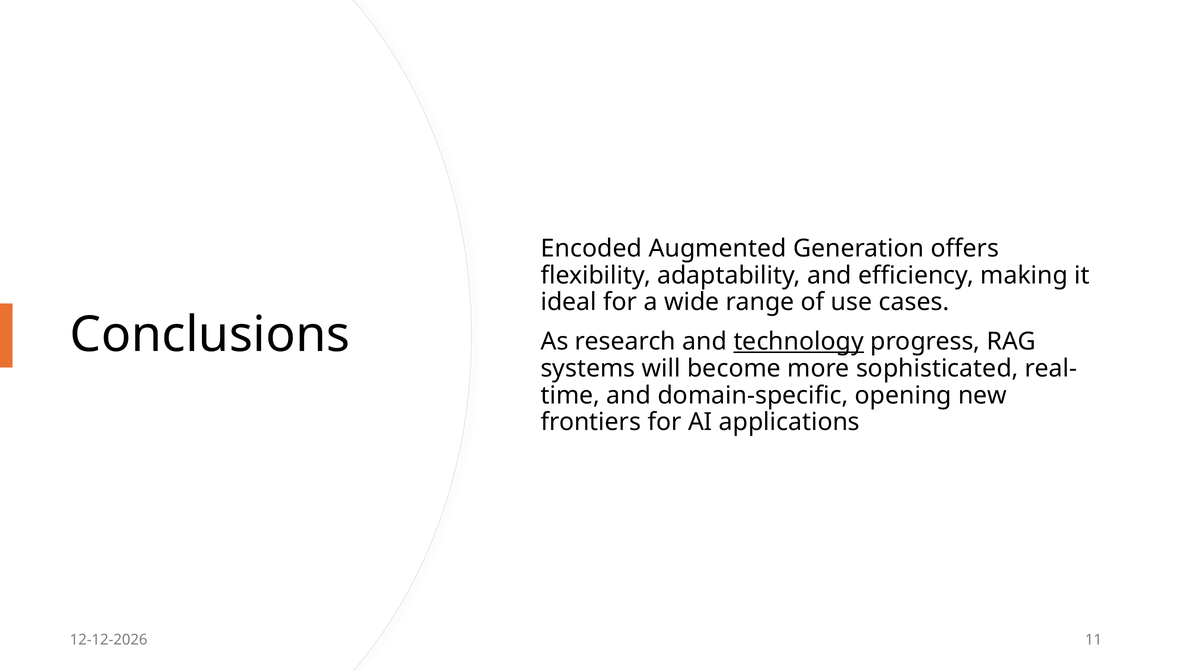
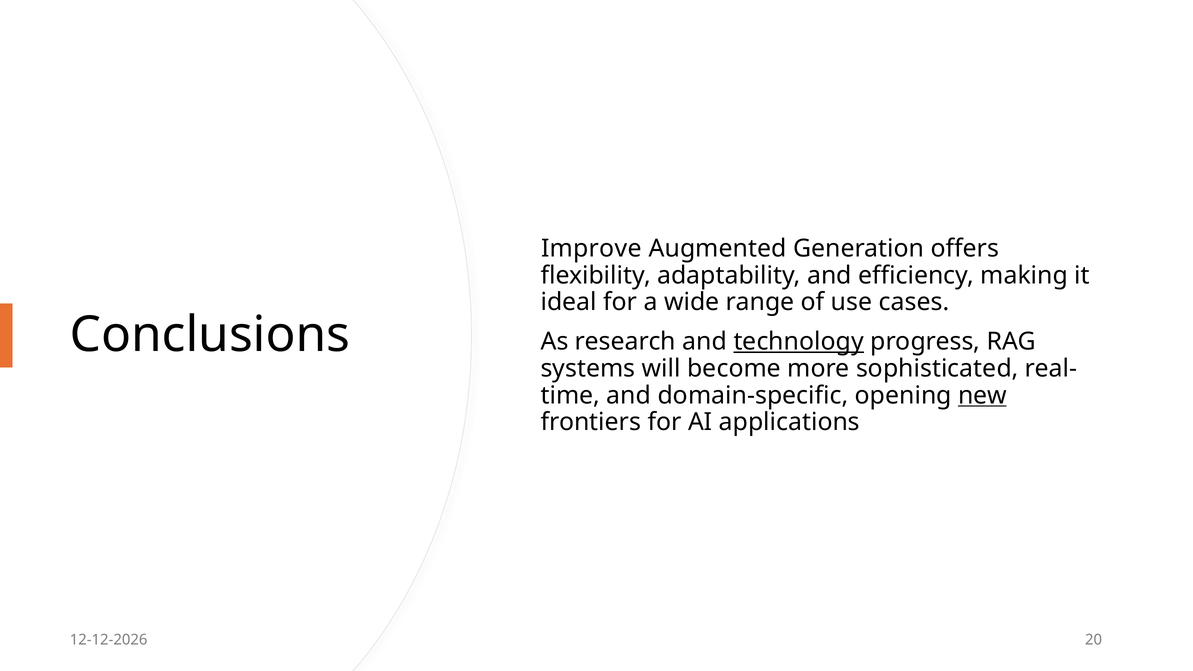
Encoded: Encoded -> Improve (591, 249)
new underline: none -> present (983, 395)
11: 11 -> 20 (1094, 640)
